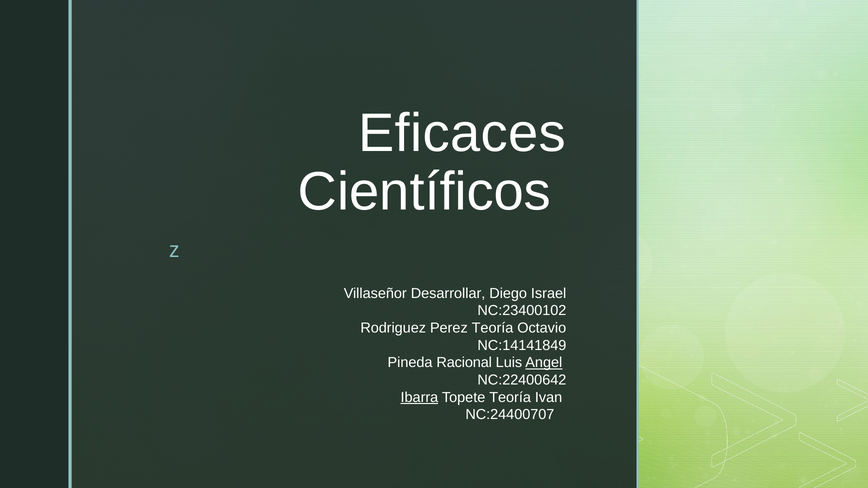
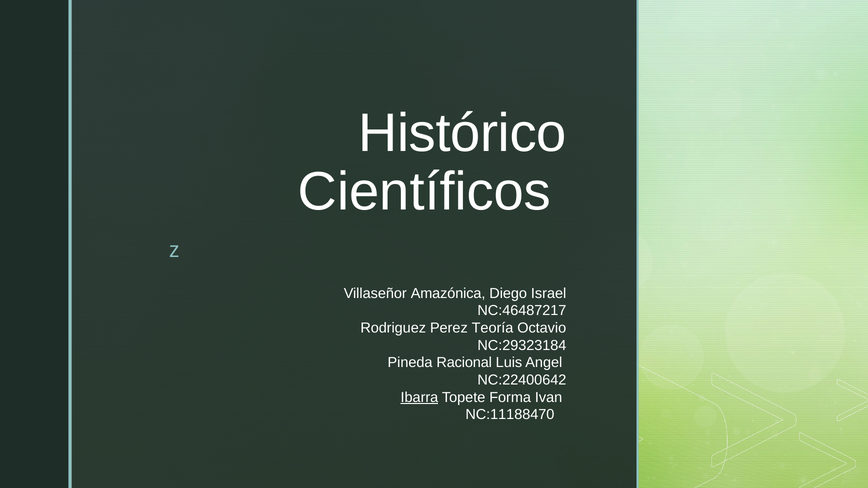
Eficaces: Eficaces -> Histórico (462, 134)
Desarrollar: Desarrollar -> Amazónica (448, 293)
NC:23400102: NC:23400102 -> NC:46487217 (522, 311)
NC:14141849: NC:14141849 -> NC:29323184 (522, 345)
Angel underline: present -> none (544, 363)
Topete Teoría: Teoría -> Forma (510, 398)
NC:24400707: NC:24400707 -> NC:11188470 (510, 415)
